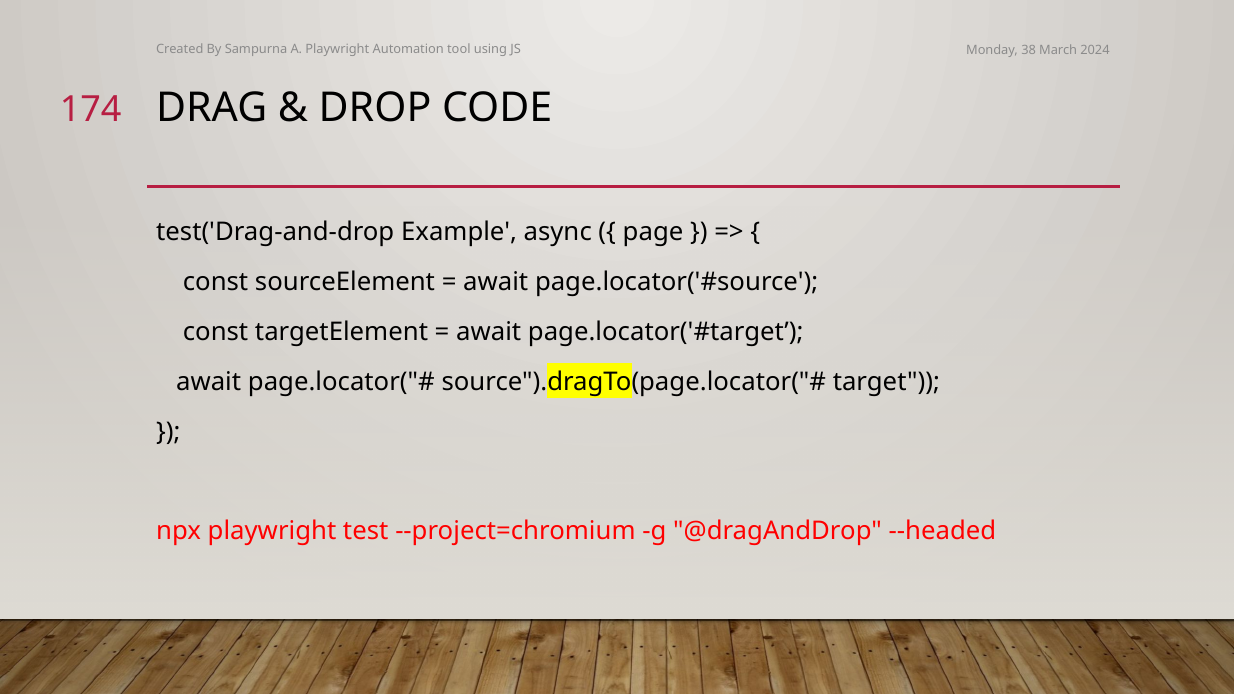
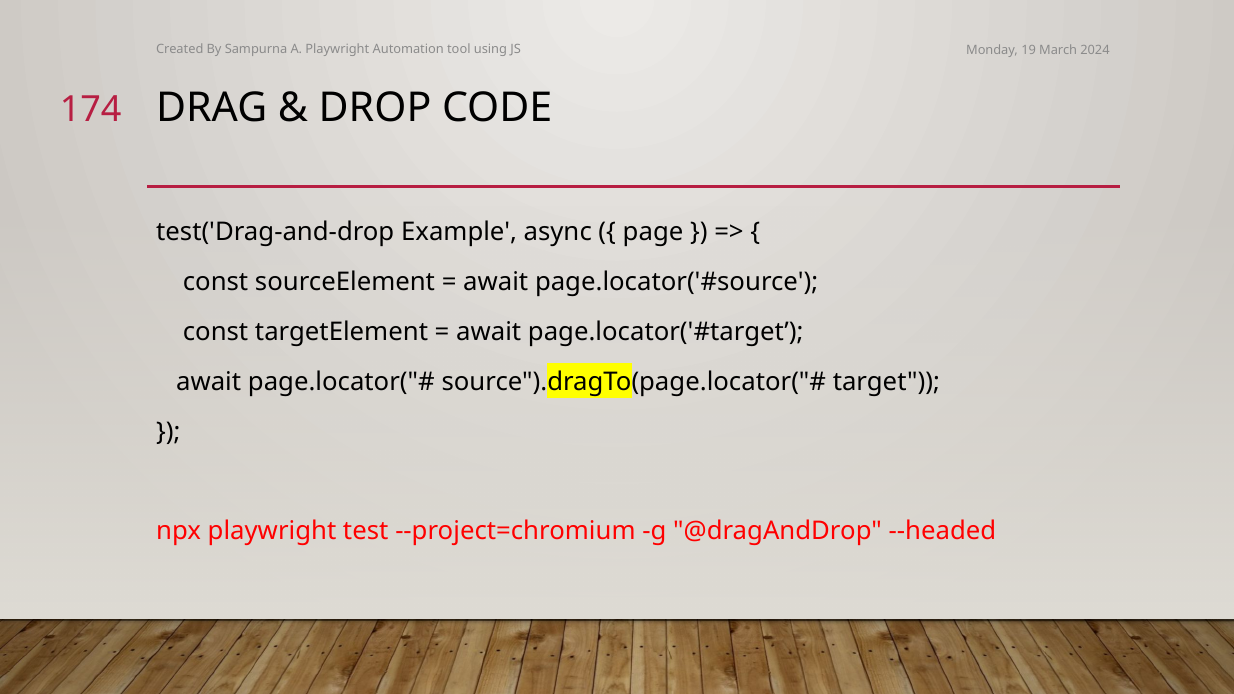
38: 38 -> 19 (1029, 50)
